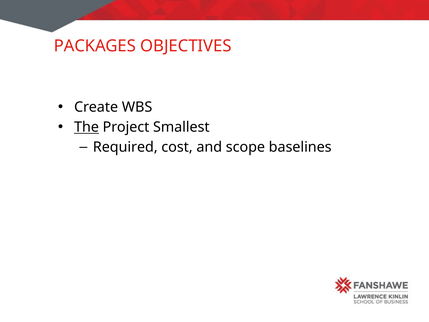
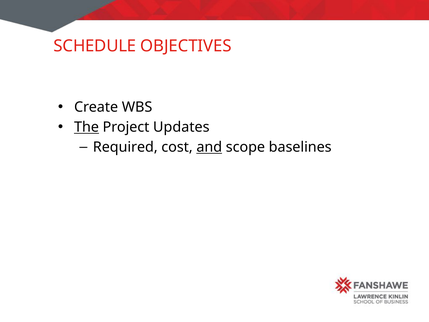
PACKAGES: PACKAGES -> SCHEDULE (95, 46)
Smallest: Smallest -> Updates (181, 127)
and underline: none -> present (209, 147)
